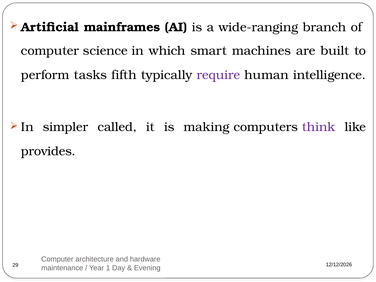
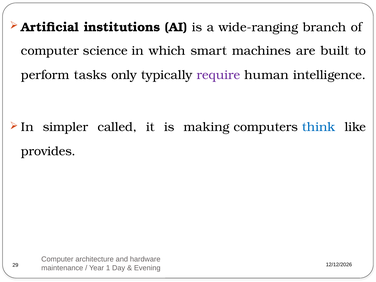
mainframes: mainframes -> institutions (122, 27)
fifth: fifth -> only (124, 75)
think colour: purple -> blue (319, 127)
